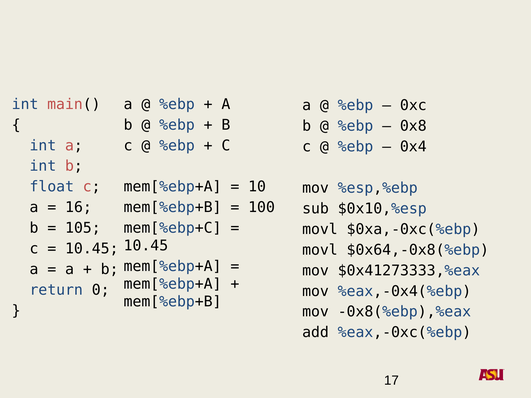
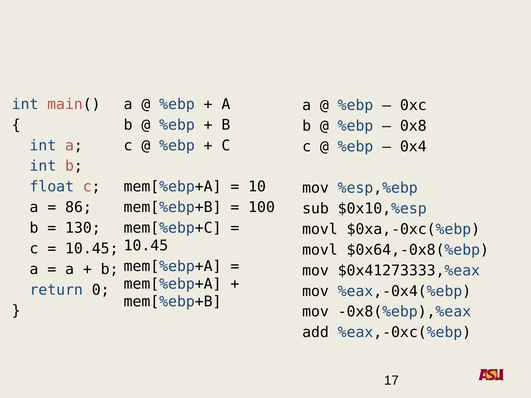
16: 16 -> 86 (78, 208)
105: 105 -> 130 (83, 228)
